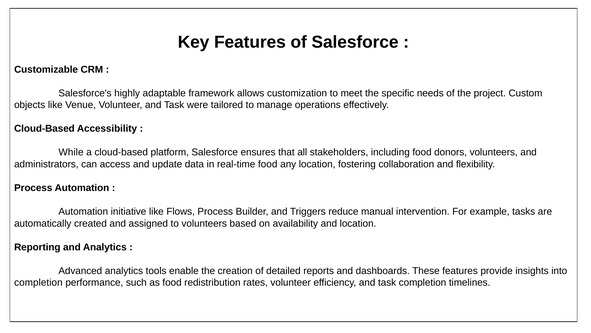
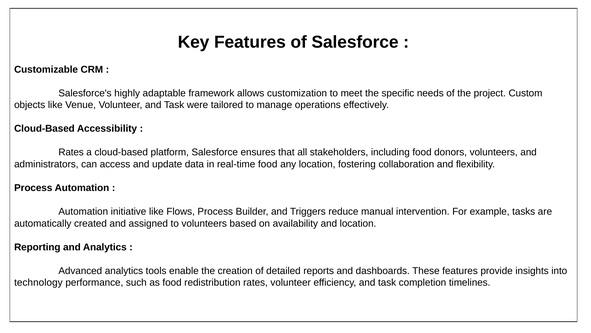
While: While -> Rates (71, 152)
completion: completion -> technology (38, 282)
